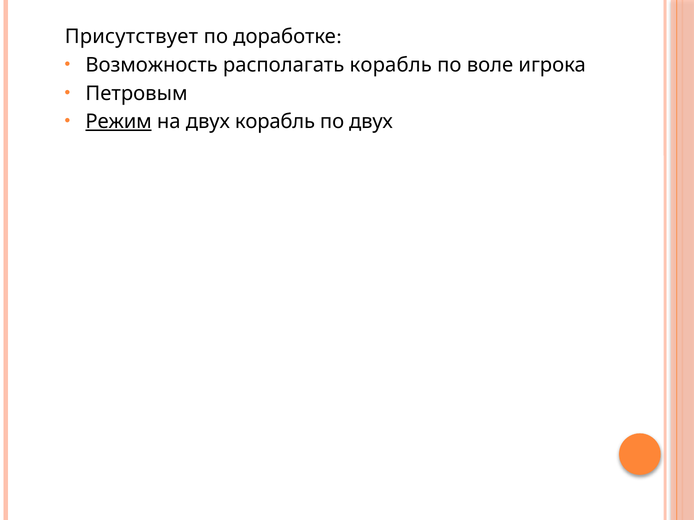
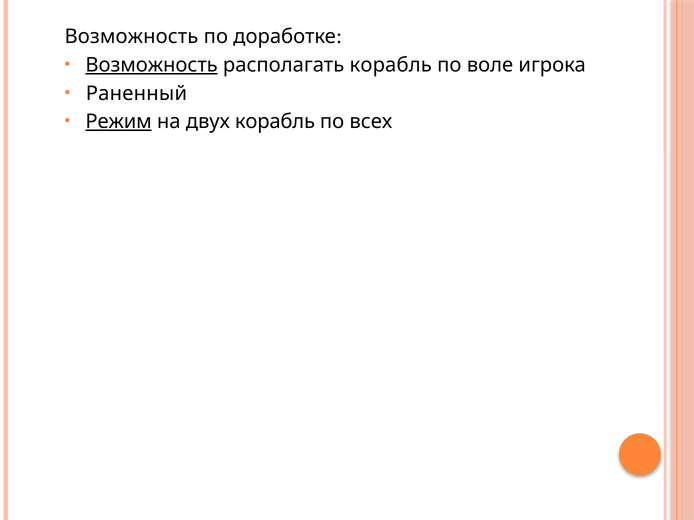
Присутствует: Присутствует -> Возможность (131, 37)
Возможность underline: none -> present (152, 65)
Петровым: Петровым -> Раненный (136, 93)
по двух: двух -> всех (371, 122)
